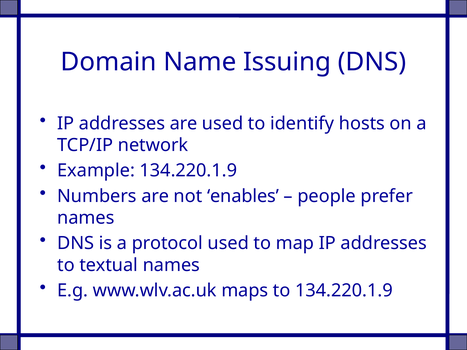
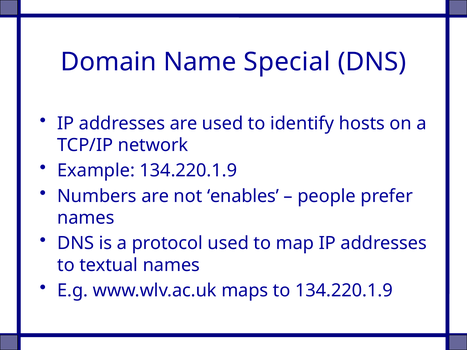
Issuing: Issuing -> Special (287, 62)
